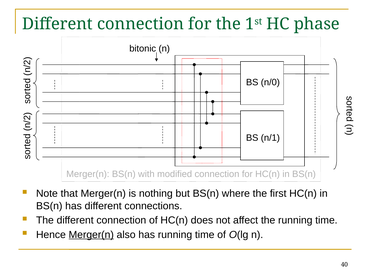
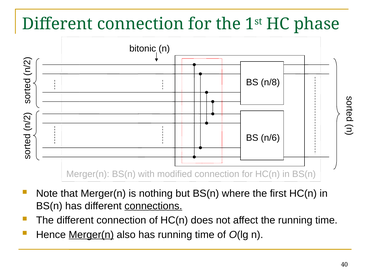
n/0: n/0 -> n/8 (270, 83)
n/1: n/1 -> n/6 (270, 138)
connections underline: none -> present (153, 206)
